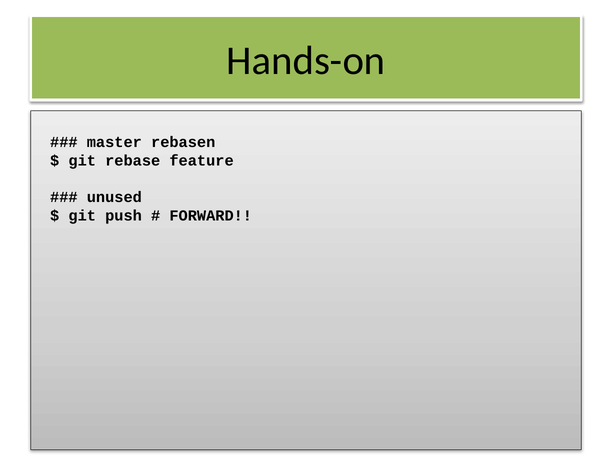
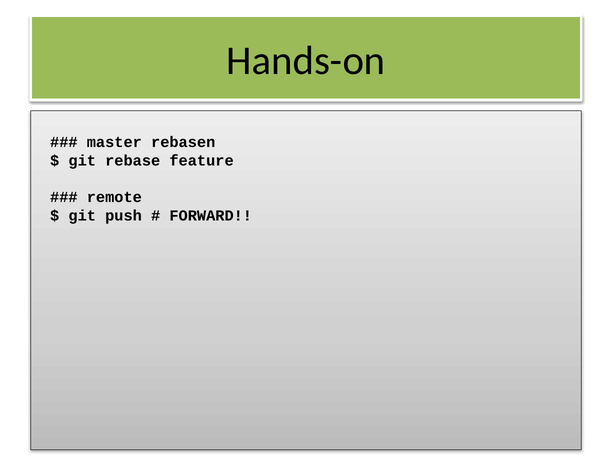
unused: unused -> remote (114, 197)
